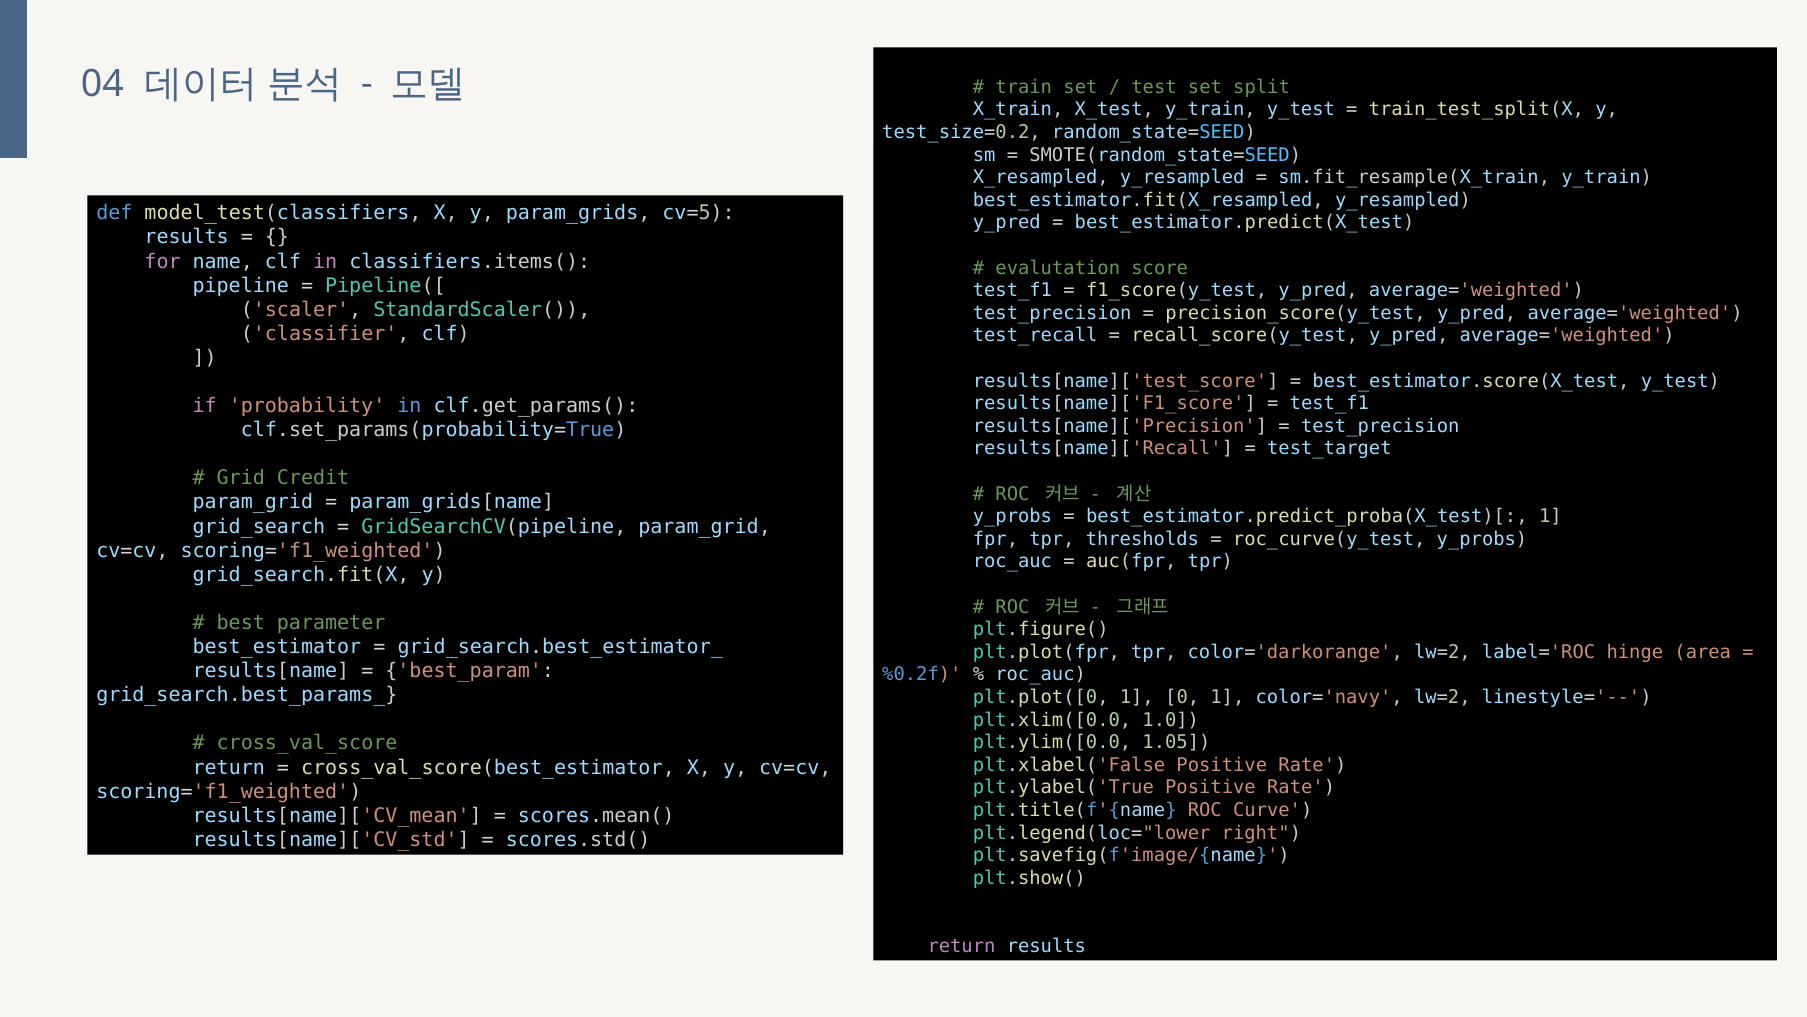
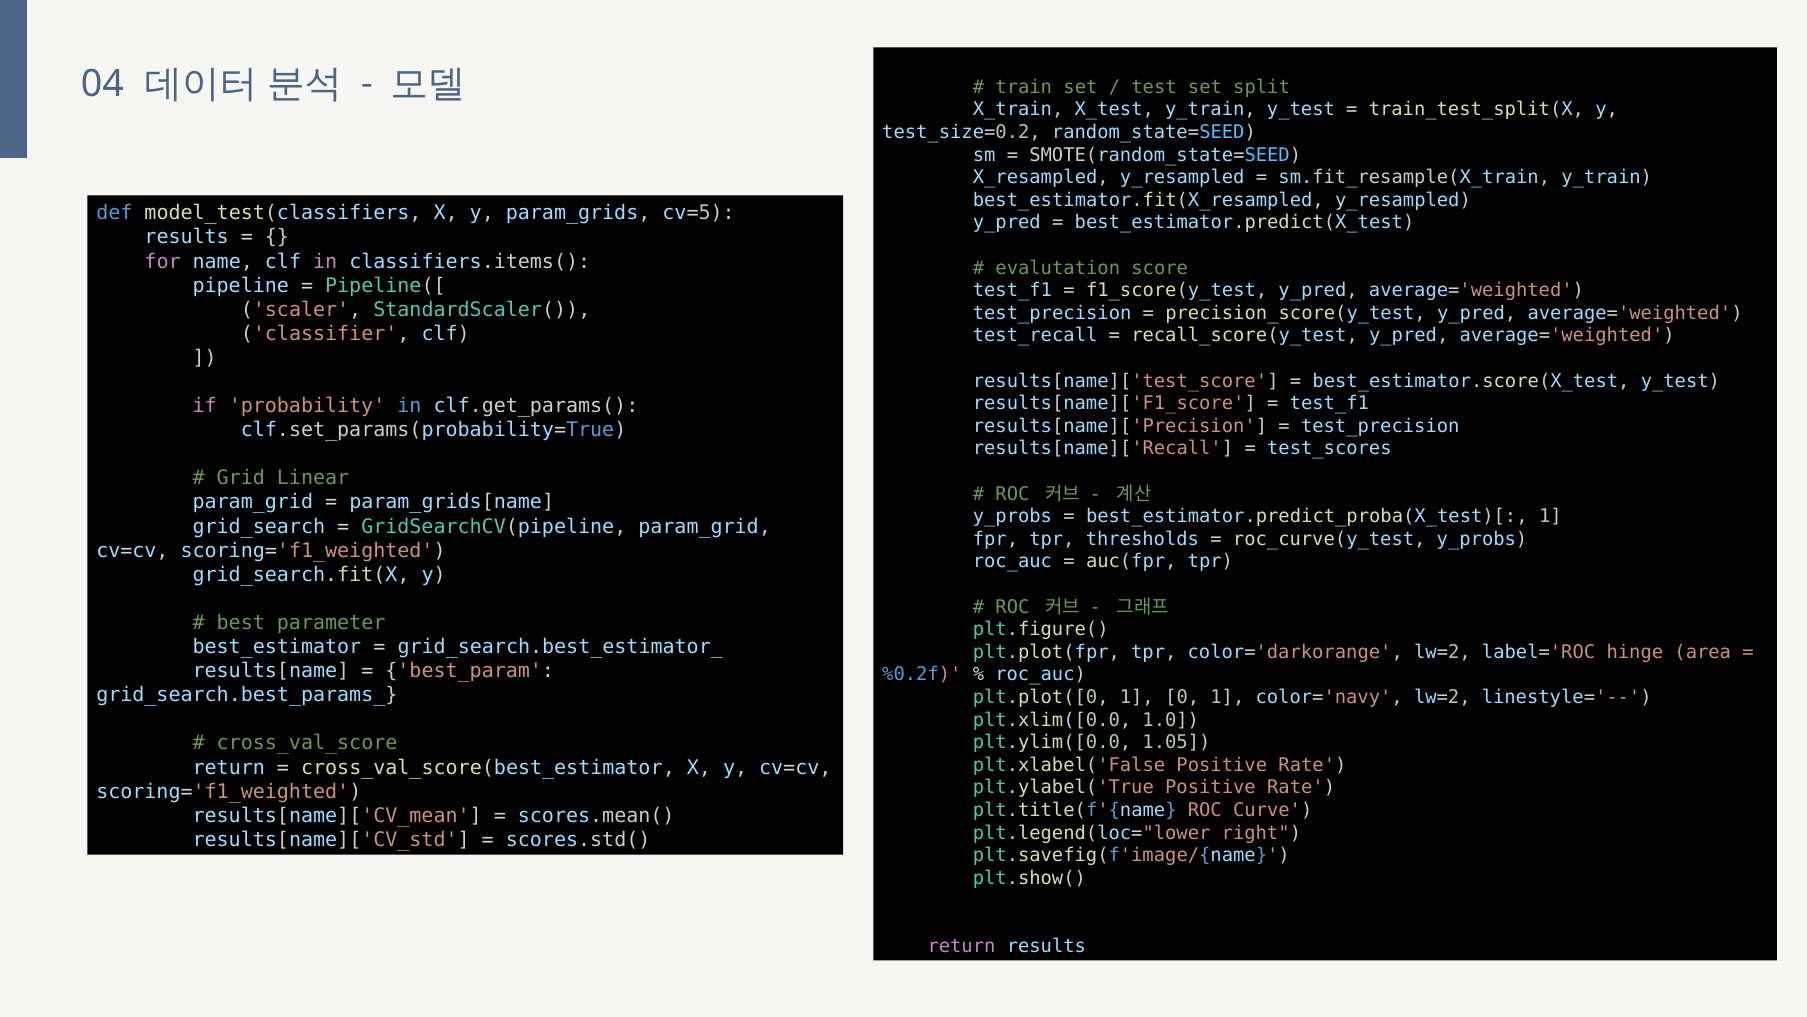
test_target: test_target -> test_scores (1329, 448)
Credit: Credit -> Linear (313, 478)
